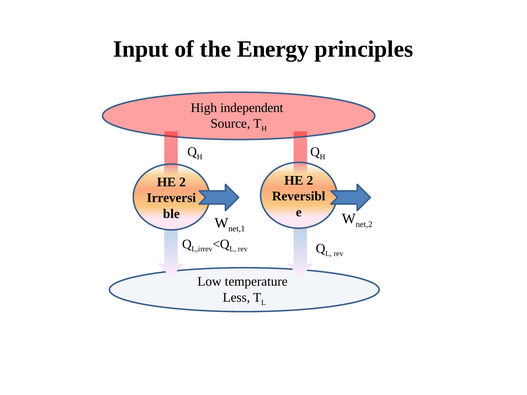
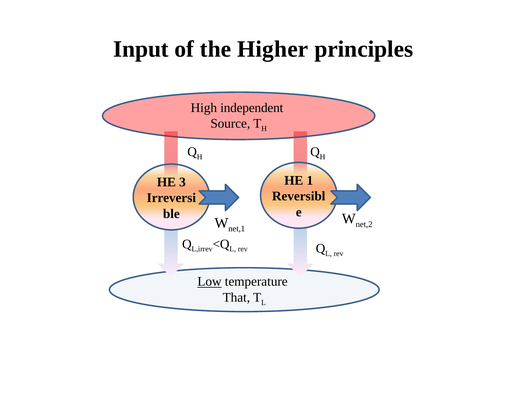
Energy: Energy -> Higher (273, 49)
2: 2 -> 1 (310, 181)
2: 2 -> 3 (183, 182)
Low underline: none -> present (209, 282)
Less: Less -> That (236, 298)
